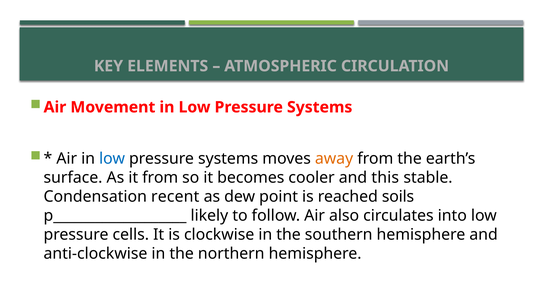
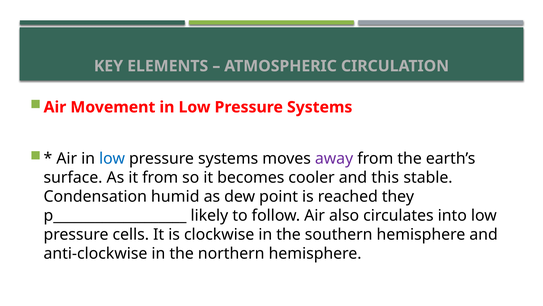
away colour: orange -> purple (334, 158)
recent: recent -> humid (175, 196)
soils: soils -> they (398, 196)
